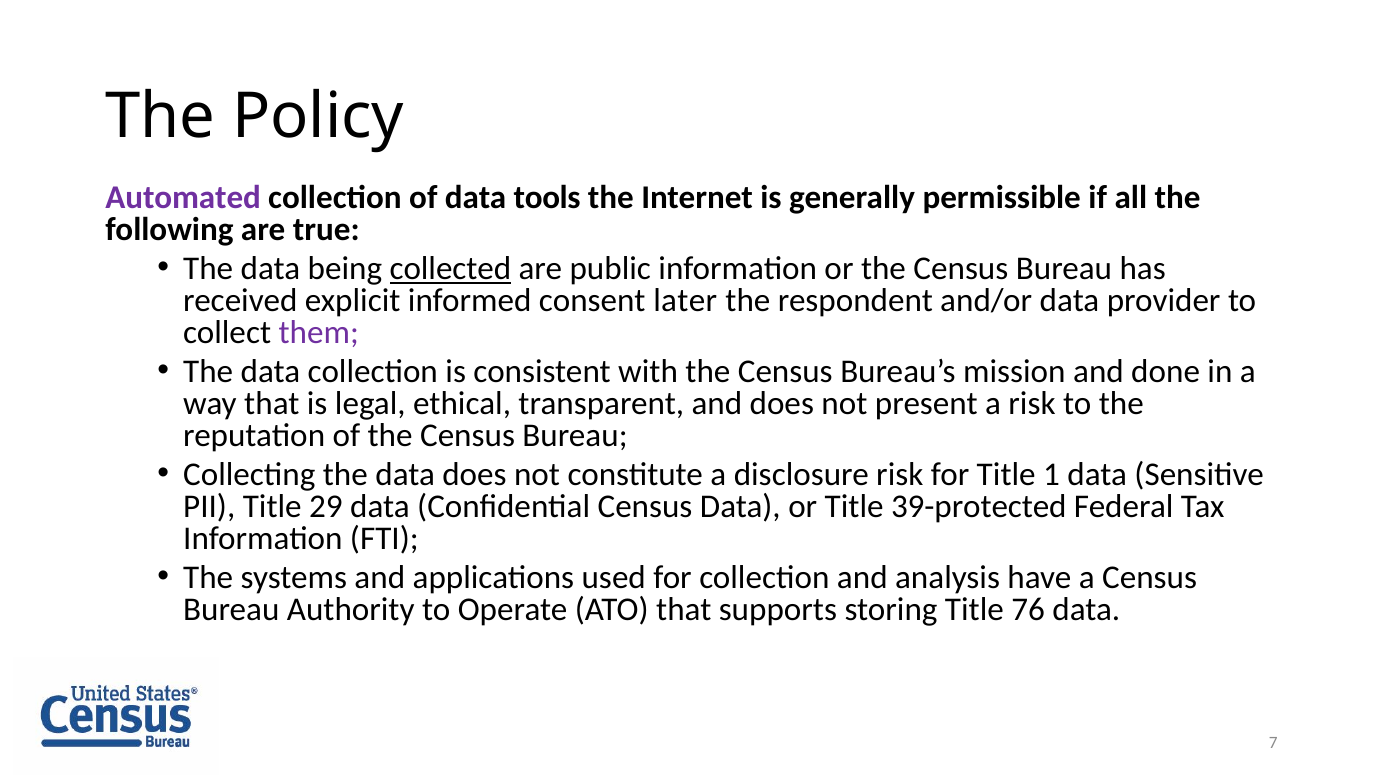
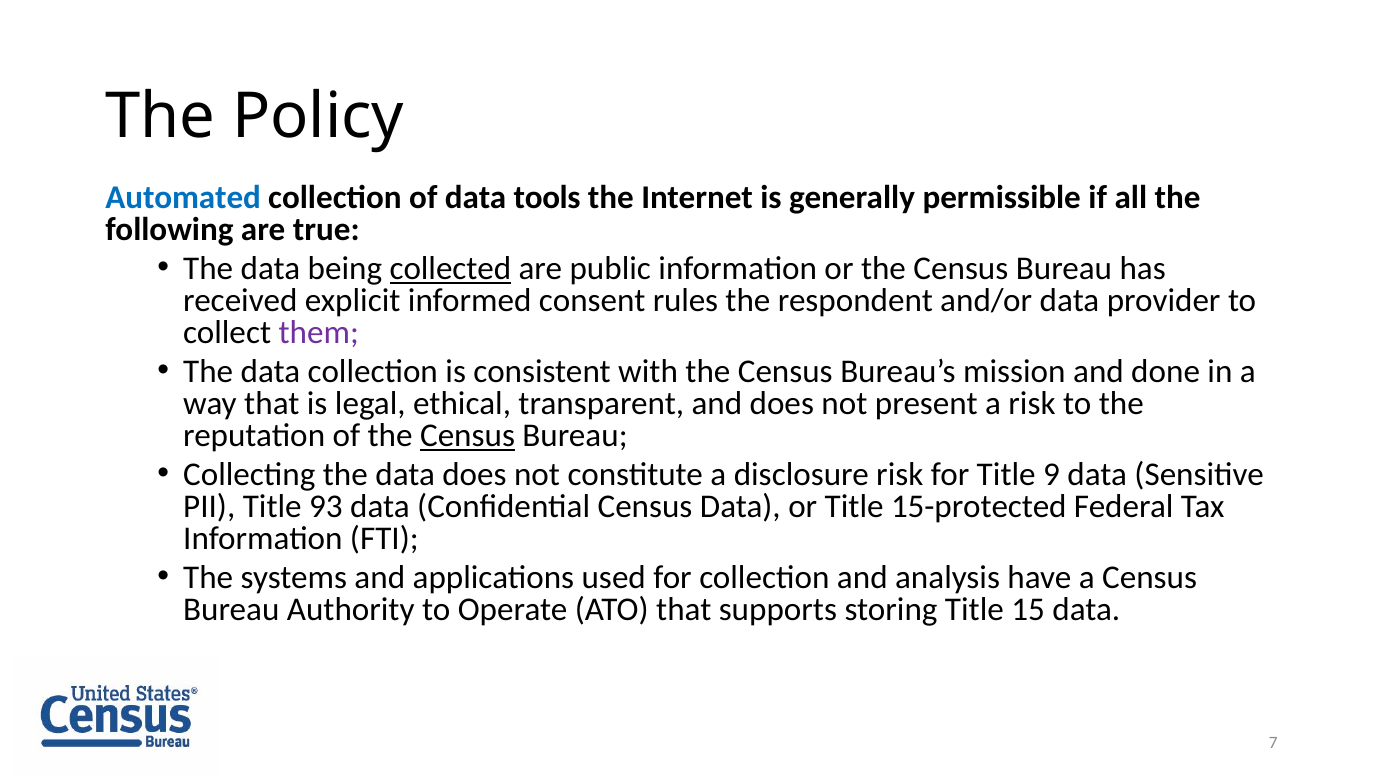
Automated colour: purple -> blue (183, 198)
later: later -> rules (685, 301)
Census underline: none -> present (468, 436)
1: 1 -> 9 (1051, 474)
29: 29 -> 93 (326, 507)
39-protected: 39-protected -> 15-protected (979, 507)
76: 76 -> 15 (1028, 610)
